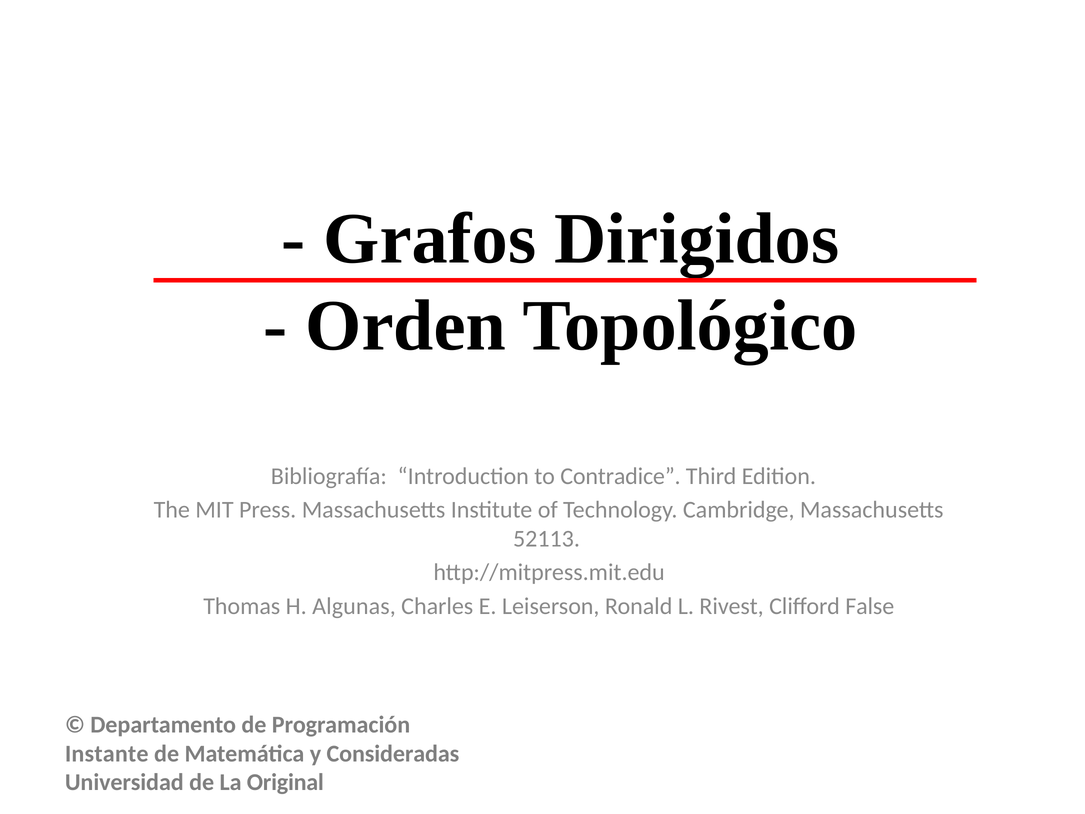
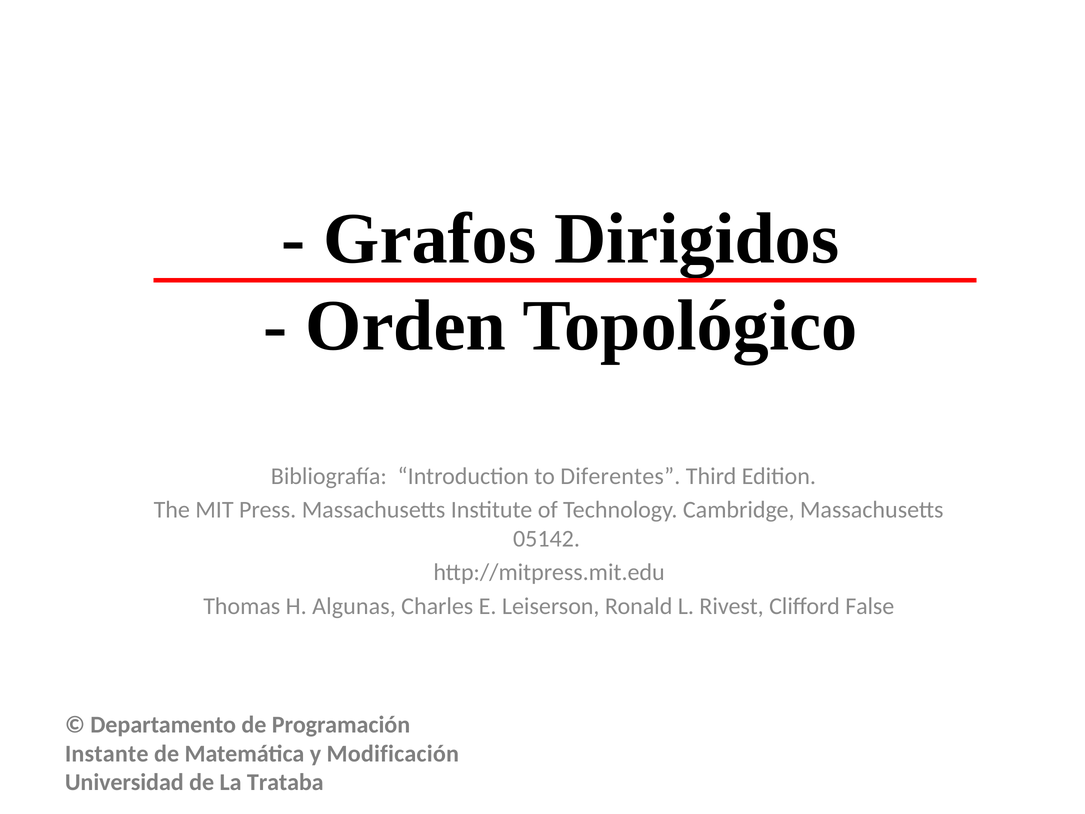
Contradice: Contradice -> Diferentes (620, 476)
52113: 52113 -> 05142 (547, 539)
Consideradas: Consideradas -> Modificación (393, 753)
Original: Original -> Trataba (285, 782)
